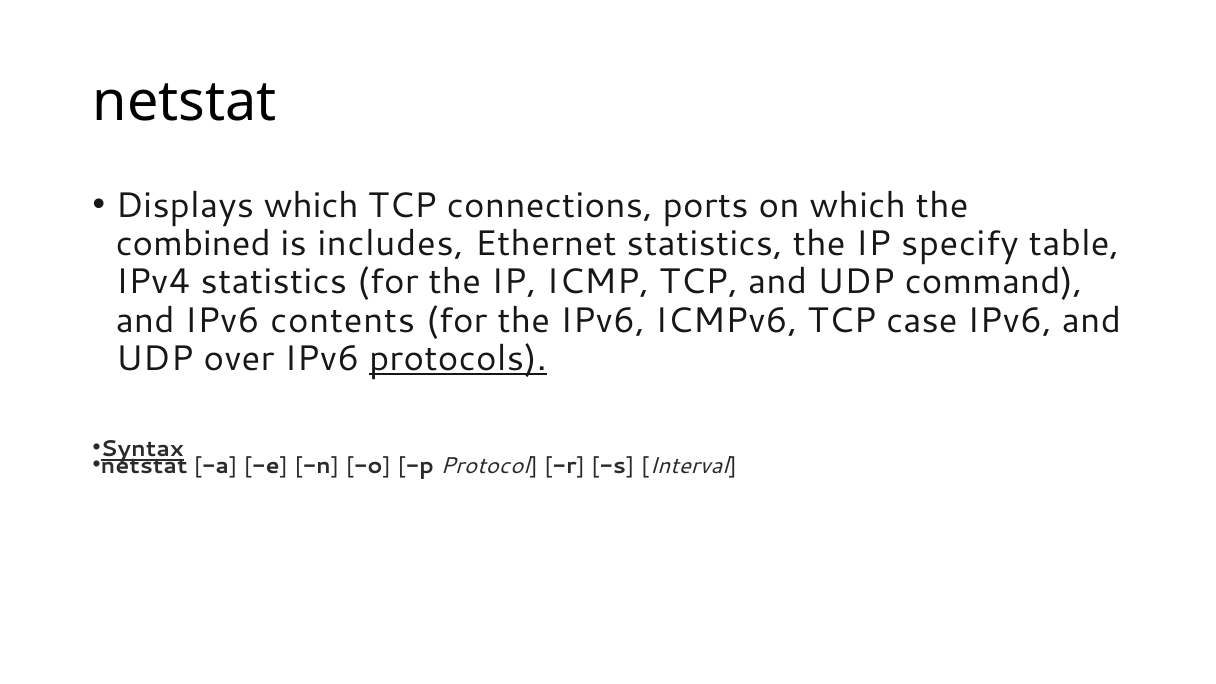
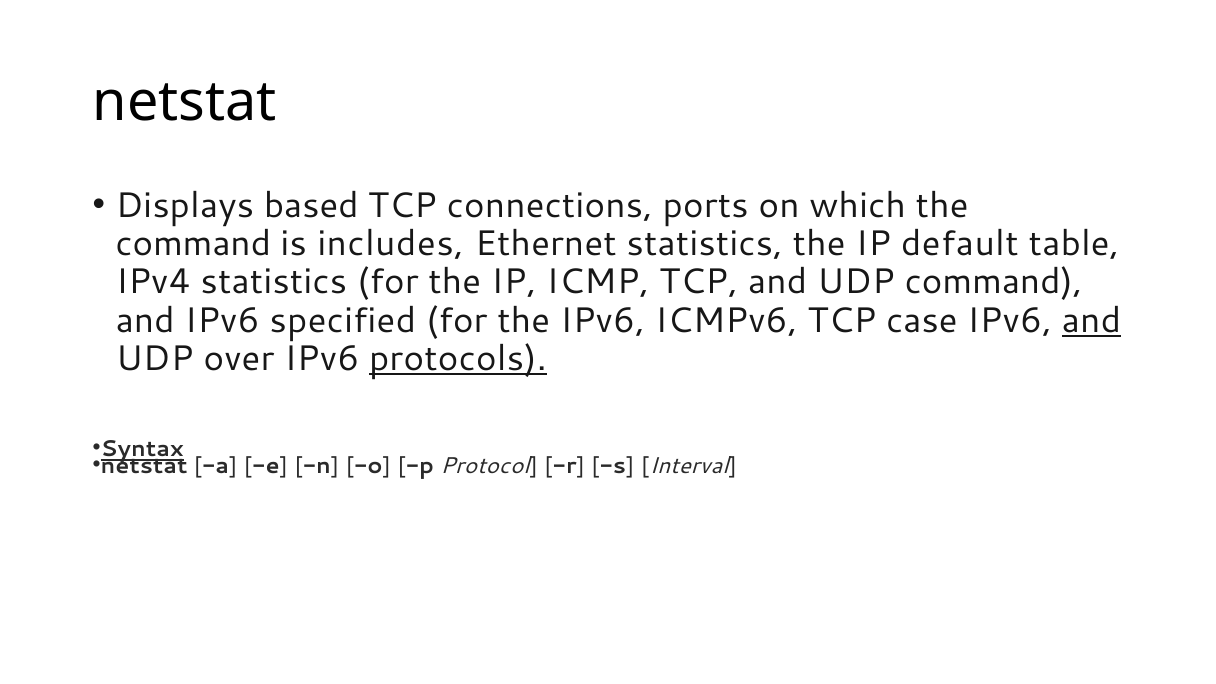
Displays which: which -> based (311, 206)
combined: combined -> command (193, 244)
specify: specify -> default (960, 244)
contents: contents -> specified (343, 321)
and underline: none -> present (1091, 321)
